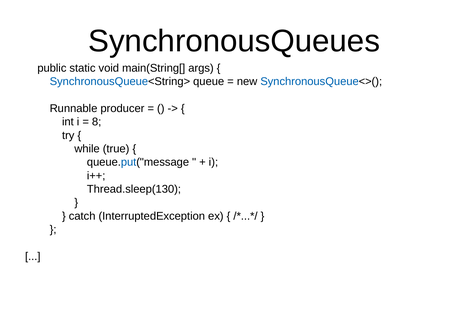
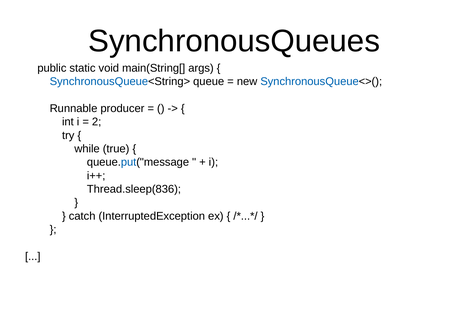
8: 8 -> 2 (97, 122)
Thread.sleep(130: Thread.sleep(130 -> Thread.sleep(836 (134, 189)
